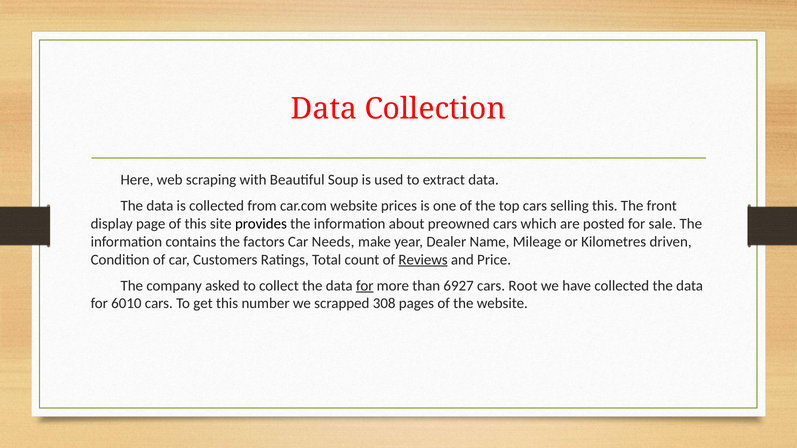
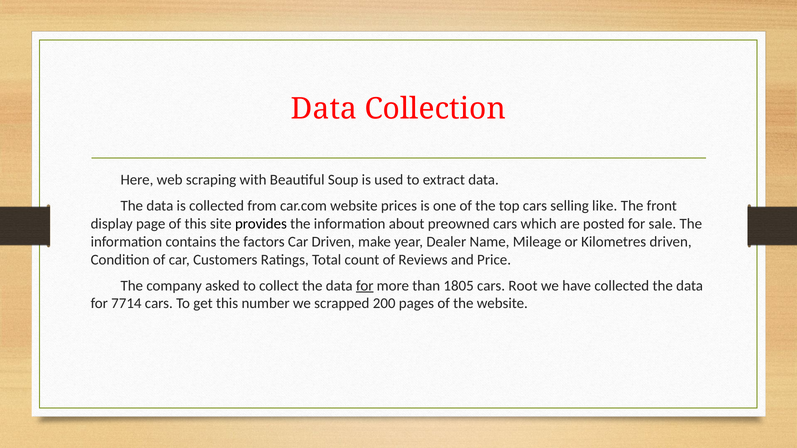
selling this: this -> like (605, 206)
Car Needs: Needs -> Driven (333, 242)
Reviews underline: present -> none (423, 260)
6927: 6927 -> 1805 (459, 286)
6010: 6010 -> 7714 (126, 304)
308: 308 -> 200 (384, 304)
